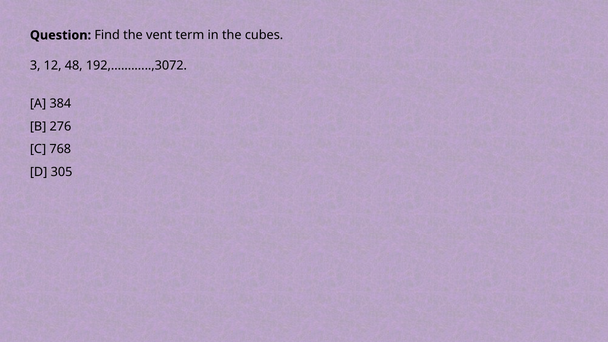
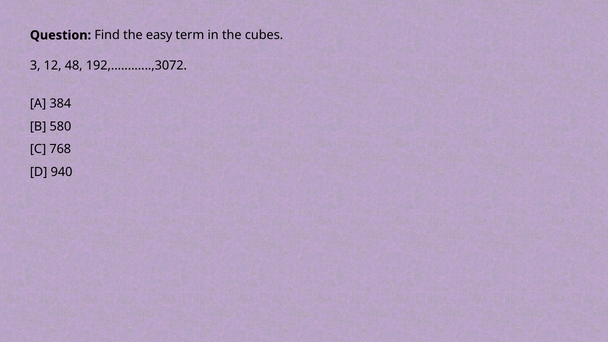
vent: vent -> easy (159, 35)
276: 276 -> 580 (60, 126)
305: 305 -> 940 (62, 172)
